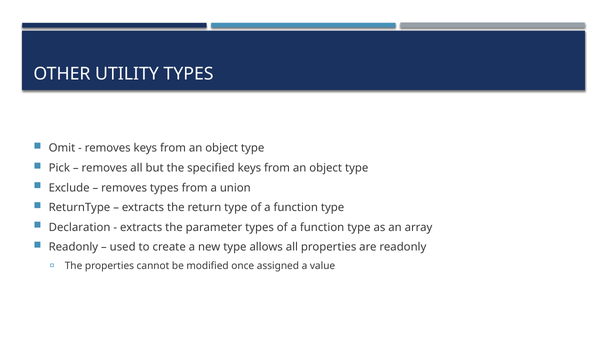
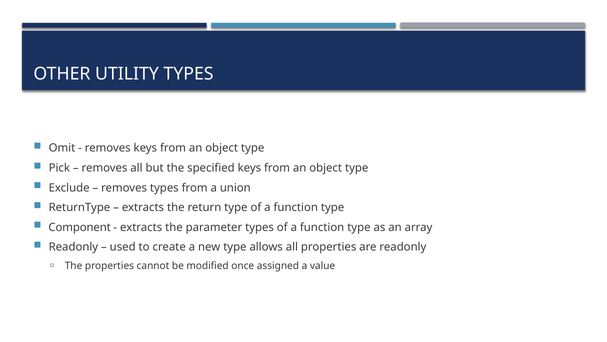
Declaration: Declaration -> Component (80, 227)
